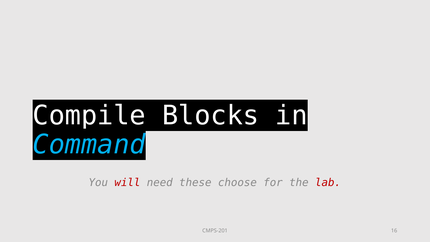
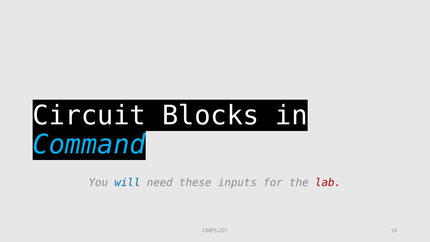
Compile: Compile -> Circuit (89, 116)
will colour: red -> blue (127, 183)
choose: choose -> inputs (237, 183)
